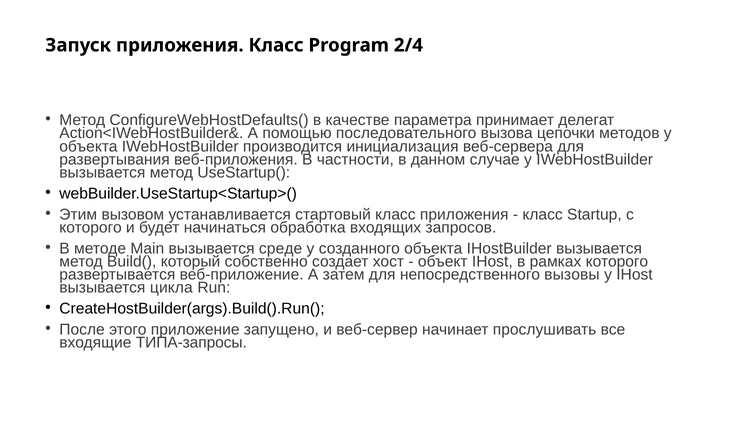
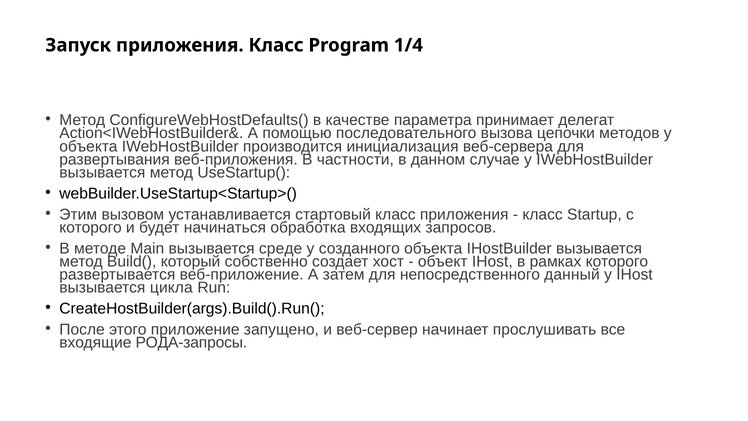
2/4: 2/4 -> 1/4 (408, 45)
вызовы: вызовы -> данный (572, 274)
ТИПА-запросы: ТИПА-запросы -> РОДА-запросы (191, 342)
